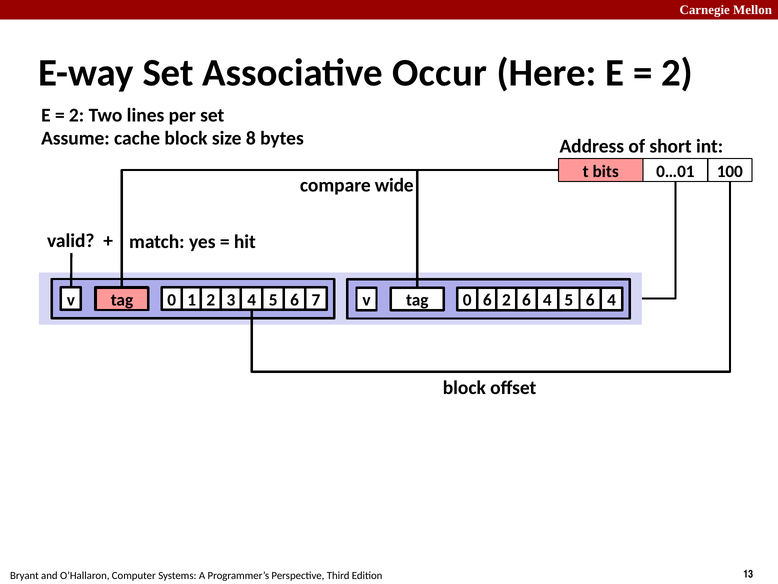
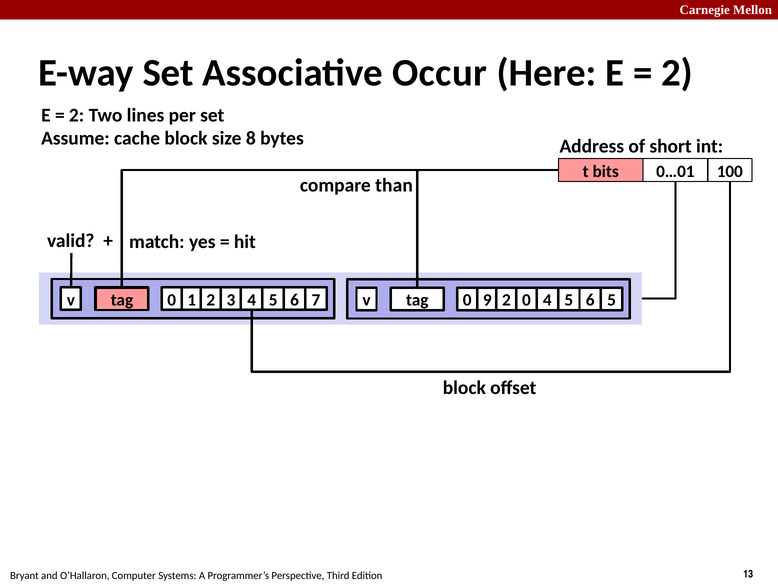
wide: wide -> than (394, 185)
0 6: 6 -> 9 (487, 300)
2 4: 4 -> 5 (612, 300)
v 6: 6 -> 0 (526, 300)
